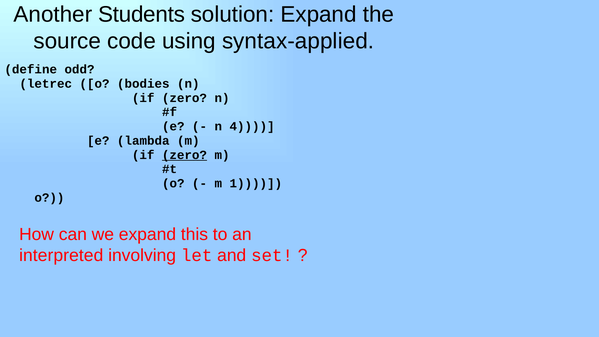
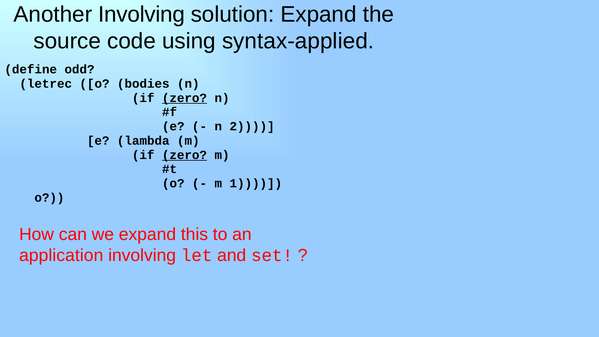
Another Students: Students -> Involving (142, 14)
zero underline: none -> present (184, 98)
4: 4 -> 2 (252, 126)
interpreted: interpreted -> application (61, 255)
